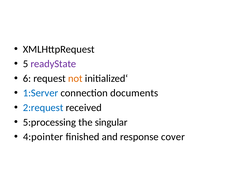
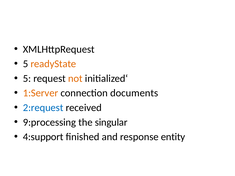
readyState colour: purple -> orange (53, 64)
6: 6 -> 5 (27, 79)
1:Server colour: blue -> orange (41, 93)
5:processing: 5:processing -> 9:processing (49, 122)
4:pointer: 4:pointer -> 4:support (43, 137)
cover: cover -> entity (173, 137)
